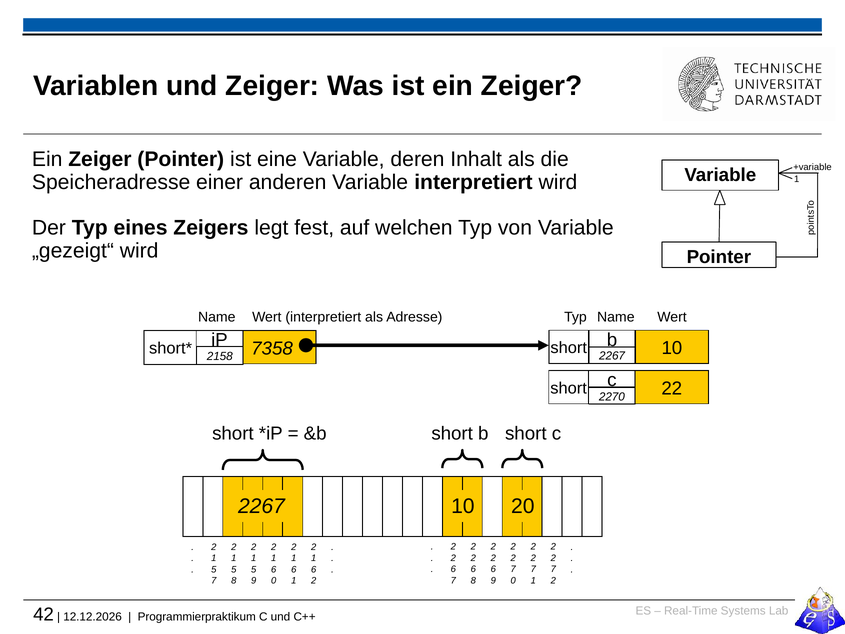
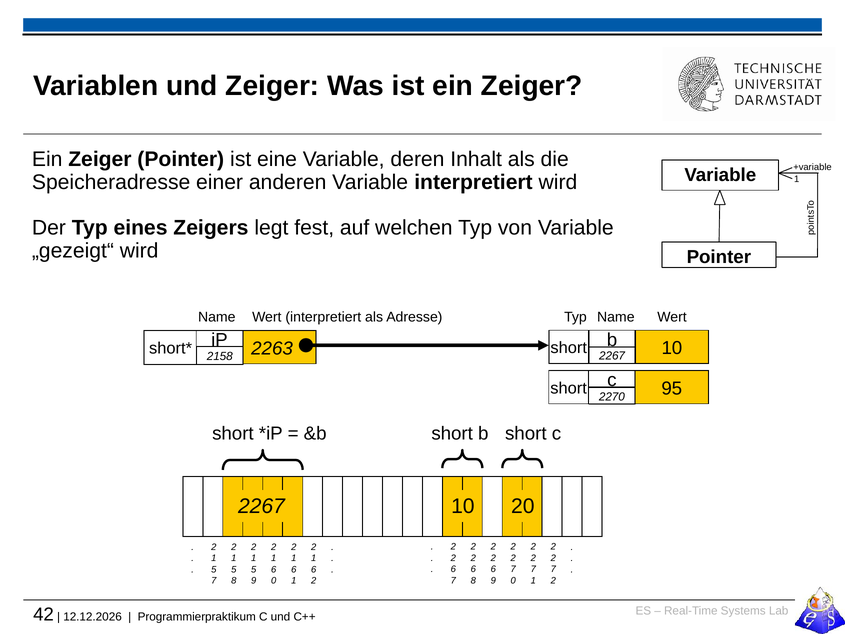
7358: 7358 -> 2263 (272, 348)
22: 22 -> 95 (672, 388)
